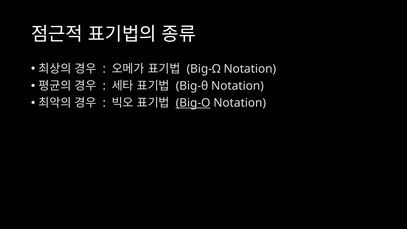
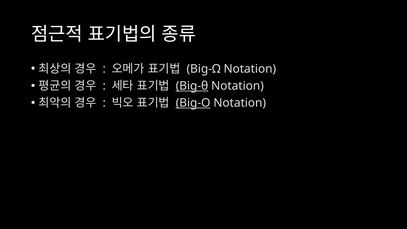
Big-θ underline: none -> present (192, 86)
